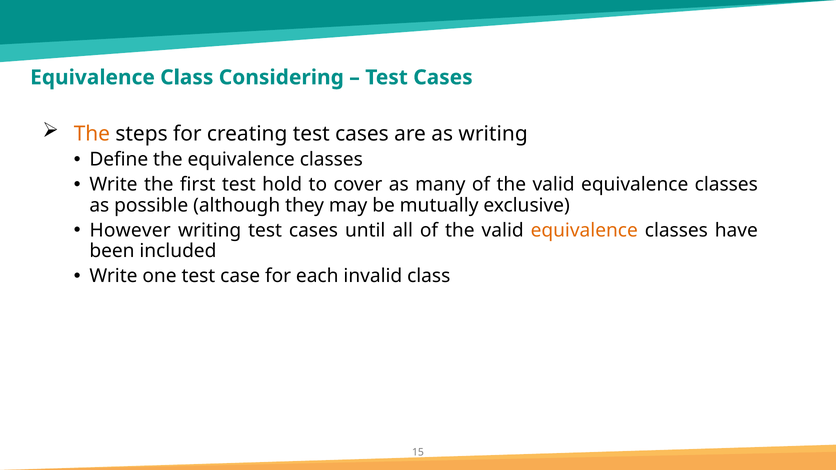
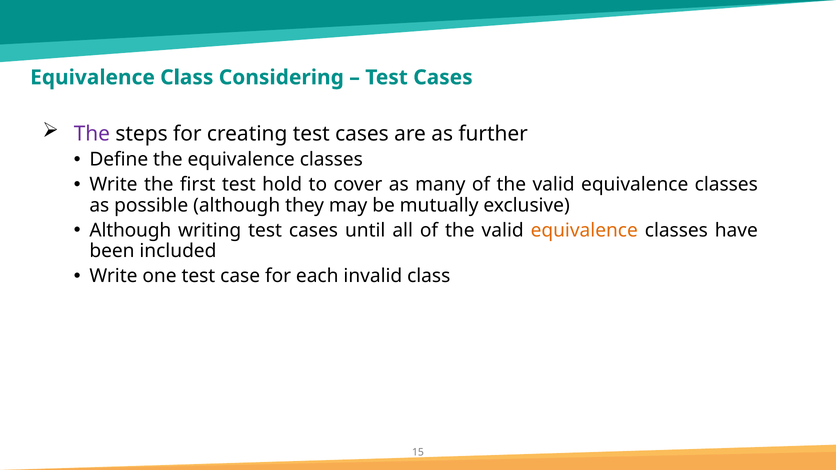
The colour: orange -> purple (92, 134)
as writing: writing -> further (493, 134)
However: However -> Although (130, 230)
